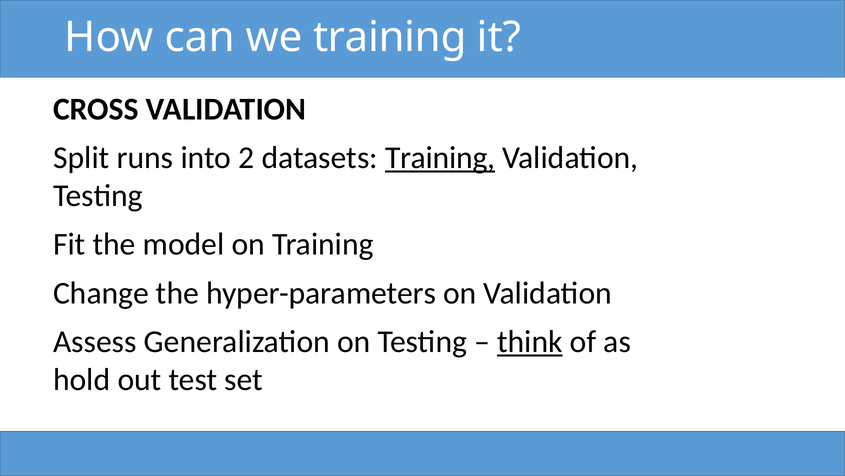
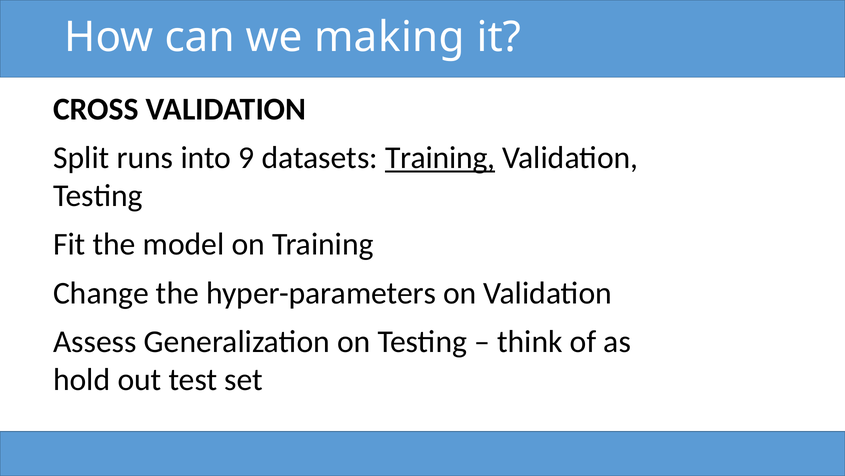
we training: training -> making (389, 37)
2: 2 -> 9 (246, 158)
think underline: present -> none (530, 341)
